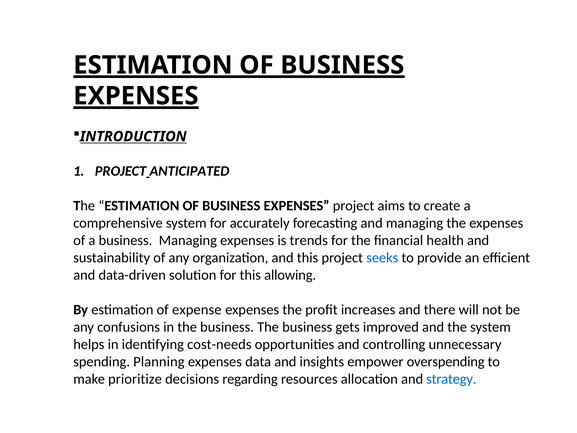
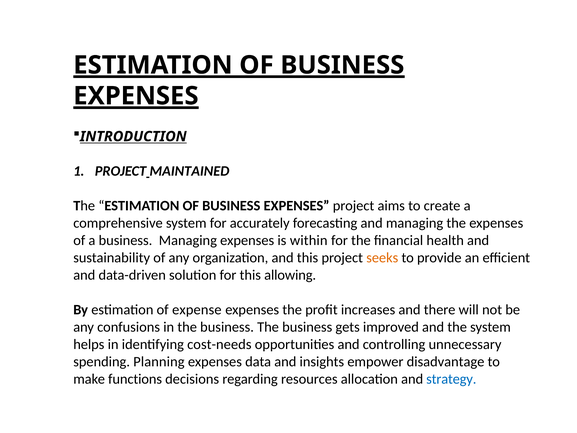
ANTICIPATED: ANTICIPATED -> MAINTAINED (189, 171)
trends: trends -> within (309, 240)
seeks colour: blue -> orange (382, 258)
overspending: overspending -> disadvantage (446, 361)
prioritize: prioritize -> functions (135, 379)
